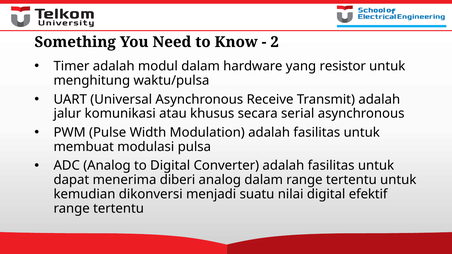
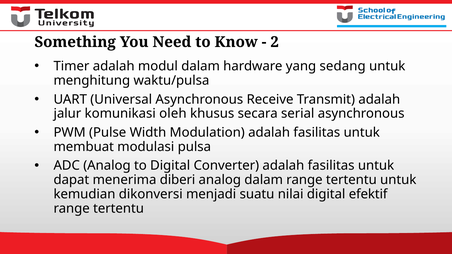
resistor: resistor -> sedang (343, 66)
atau: atau -> oleh (173, 114)
